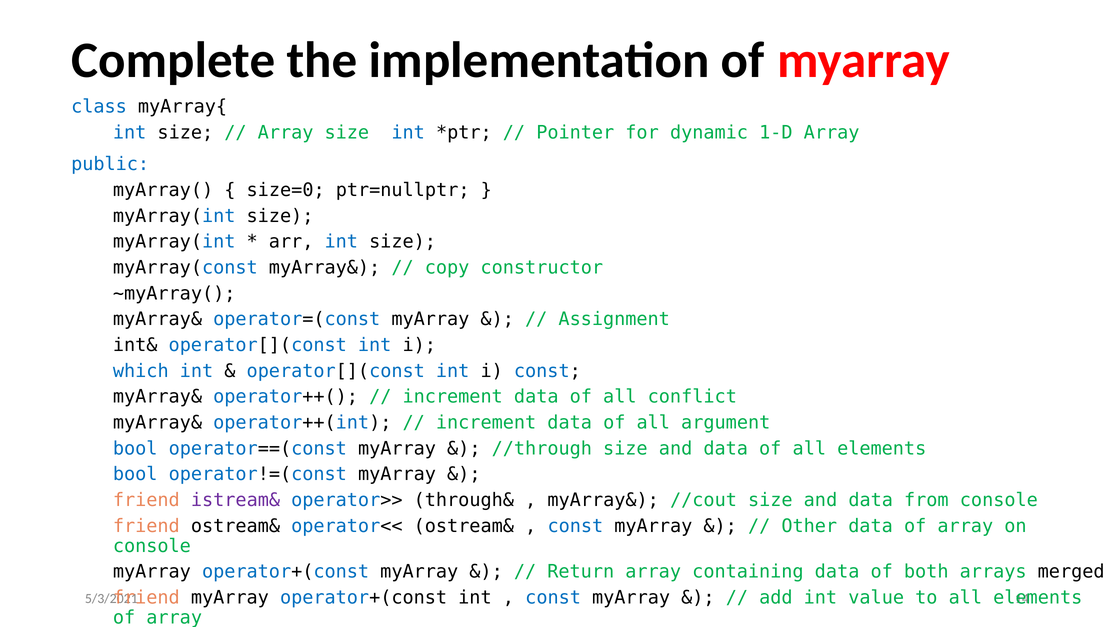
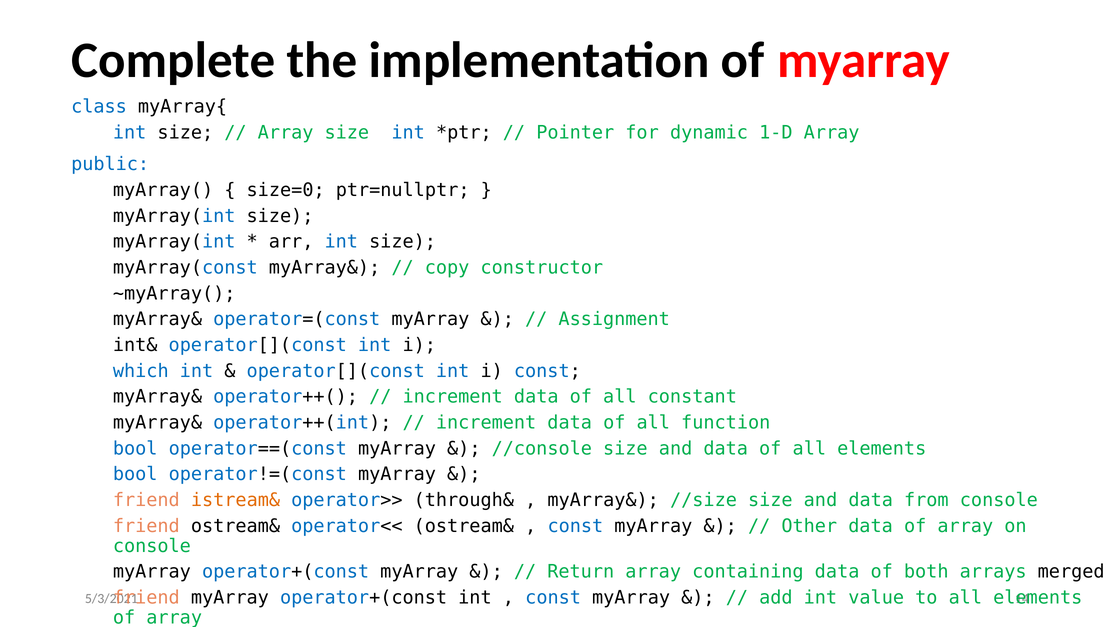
conflict: conflict -> constant (692, 397)
argument: argument -> function (726, 422)
//through: //through -> //console (542, 448)
istream& colour: purple -> orange (235, 500)
//cout: //cout -> //size (704, 500)
